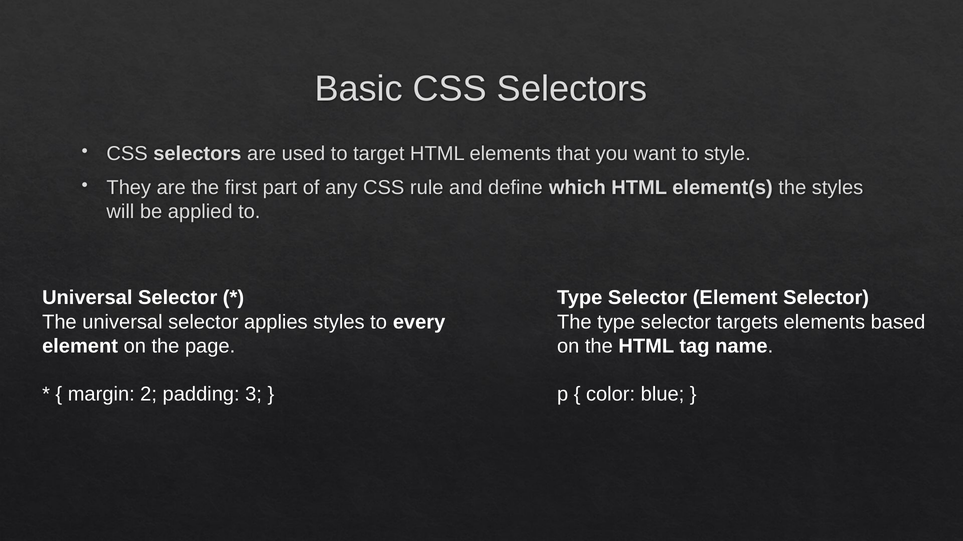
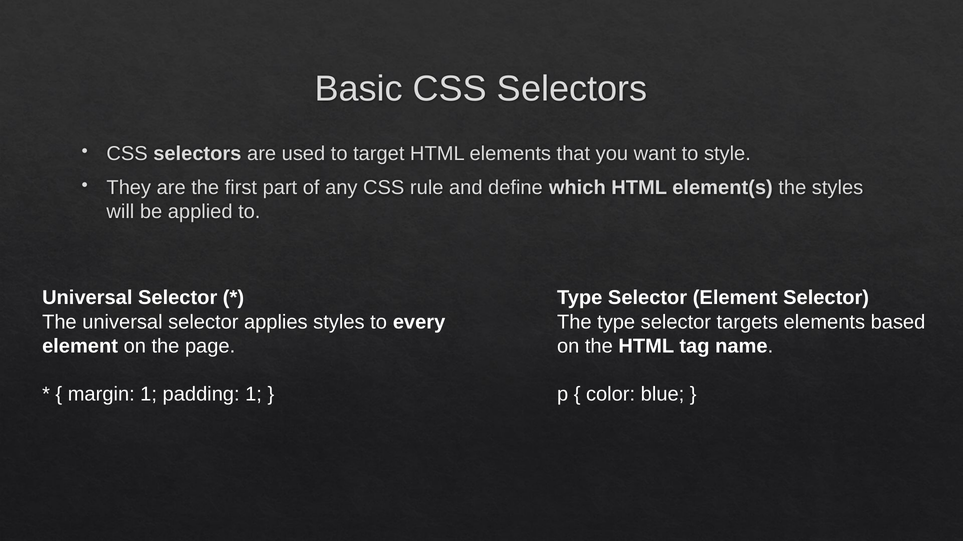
margin 2: 2 -> 1 (149, 395)
padding 3: 3 -> 1 (254, 395)
